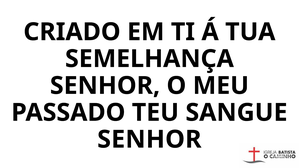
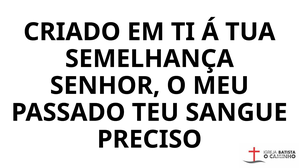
SENHOR: SENHOR -> PRECISO (149, 140)
